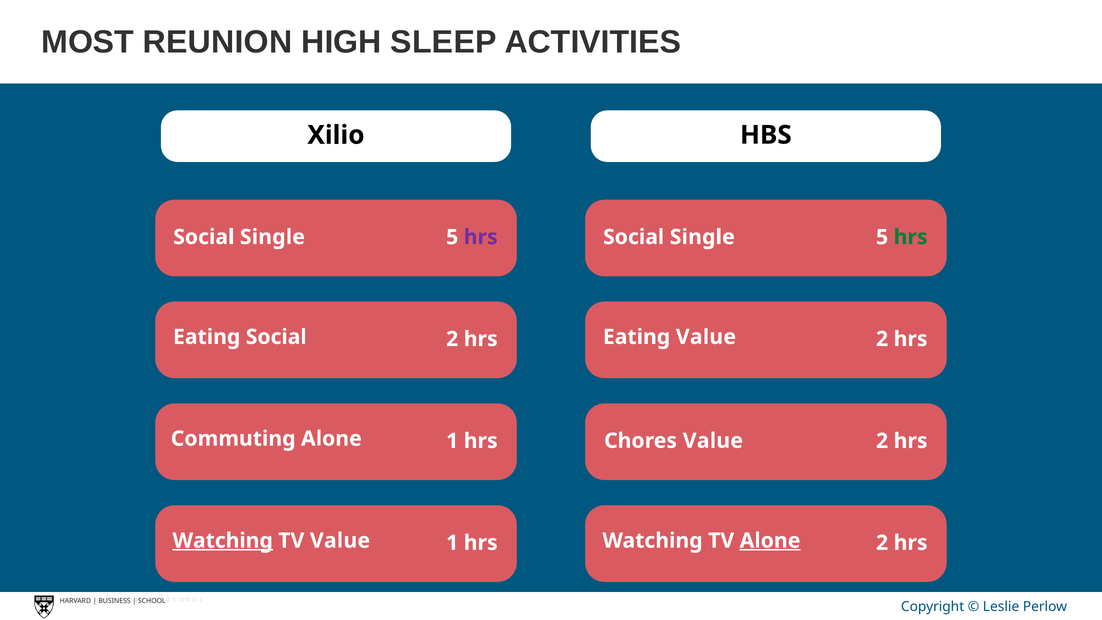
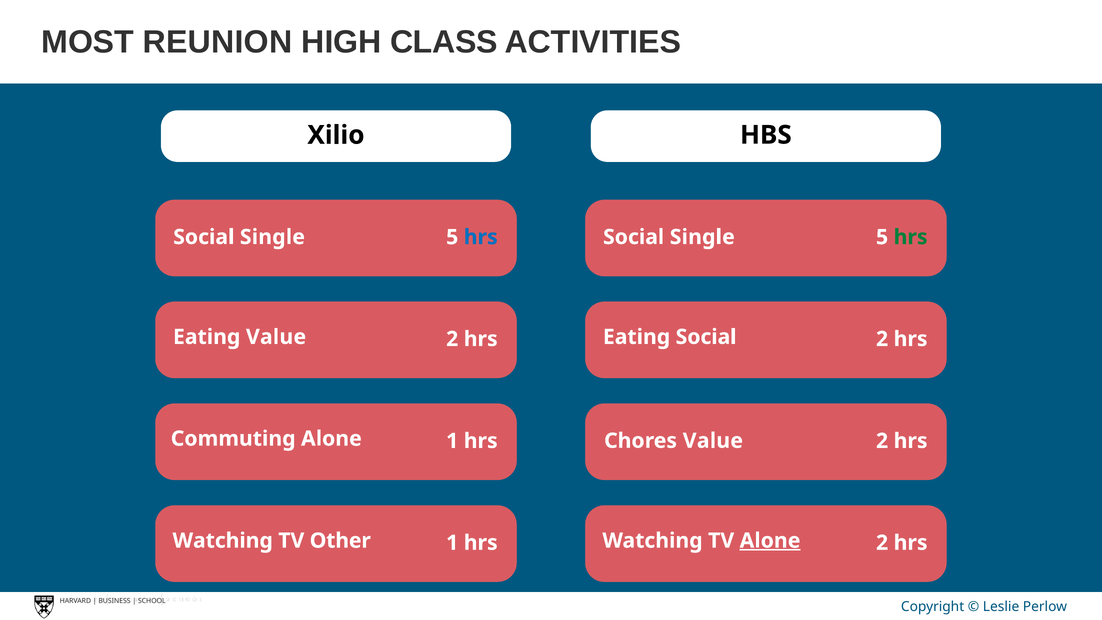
SLEEP: SLEEP -> CLASS (444, 42)
hrs colour: purple -> blue (481, 237)
Eating Social: Social -> Value (276, 337)
Eating Value: Value -> Social (706, 337)
Watching underline: present -> none (223, 541)
TV Value: Value -> Other (340, 541)
